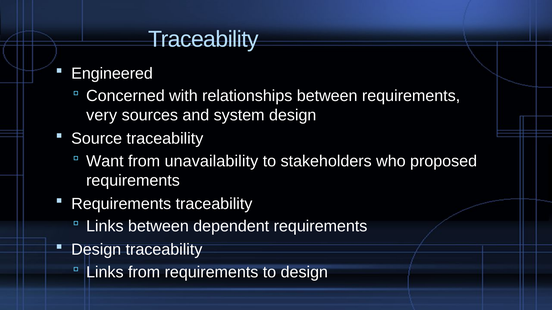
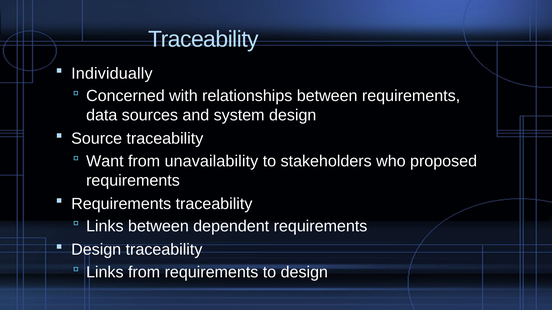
Engineered: Engineered -> Individually (112, 74)
very: very -> data (102, 116)
